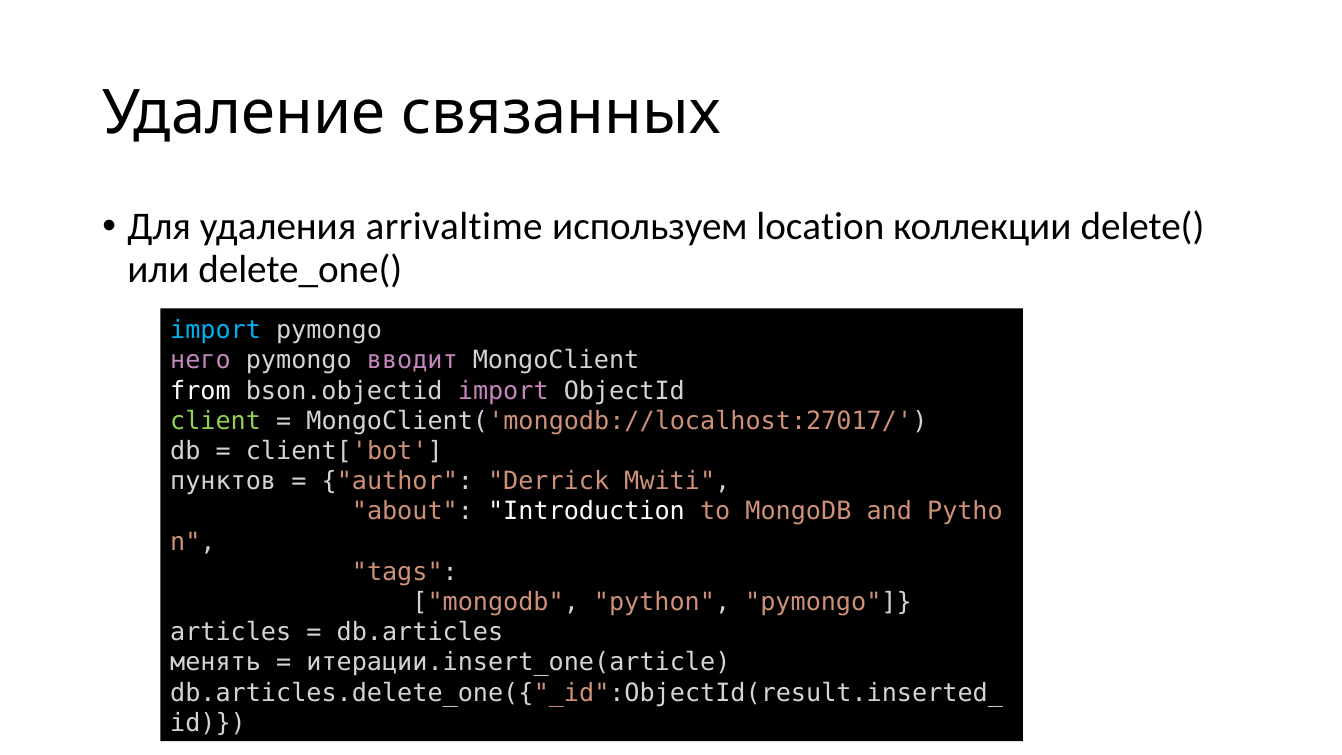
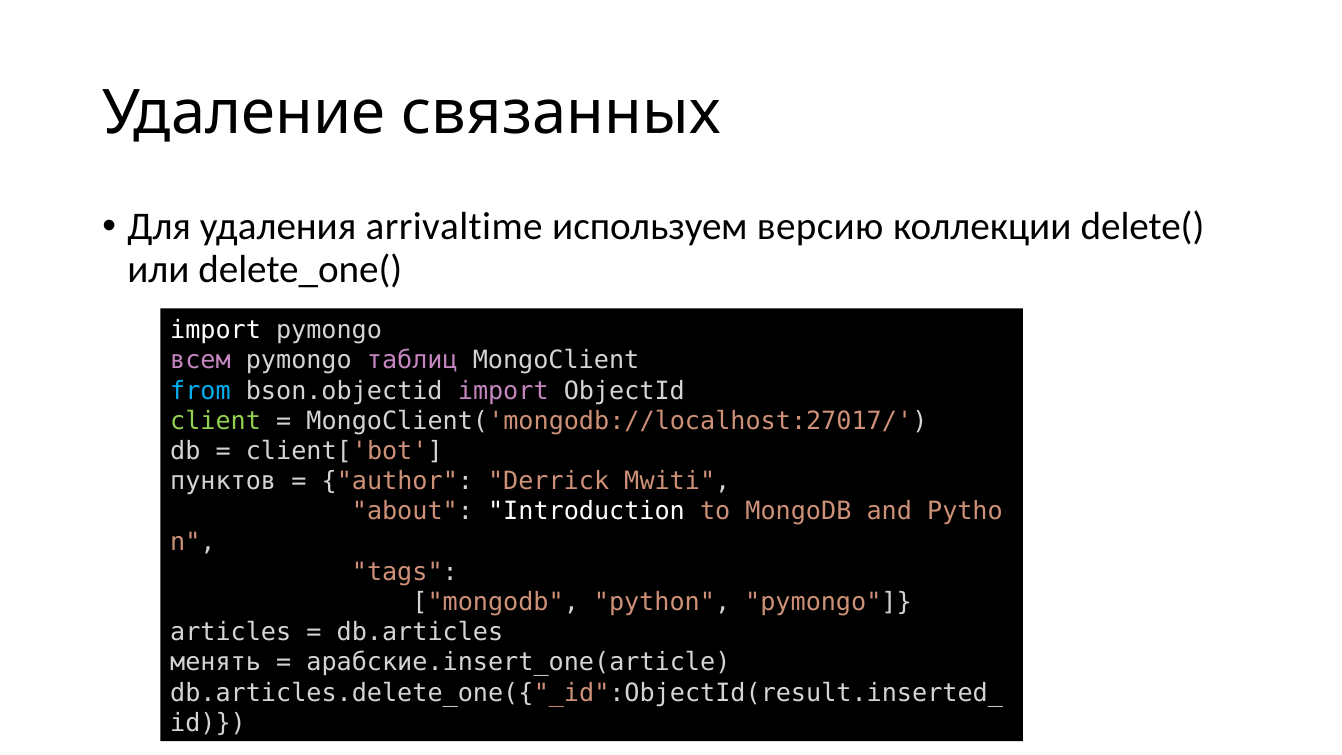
location: location -> версию (820, 227)
import colour: light blue -> white (216, 330)
него: него -> всем (200, 360)
вводит: вводит -> таблиц (412, 360)
from colour: white -> light blue (200, 391)
итерации.insert_one(article: итерации.insert_one(article -> арабские.insert_one(article (518, 662)
